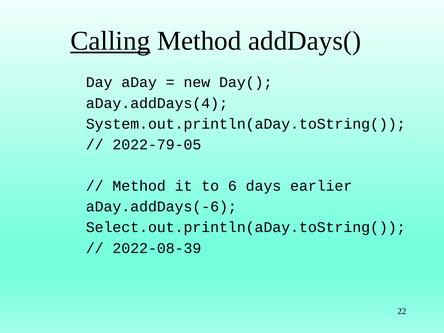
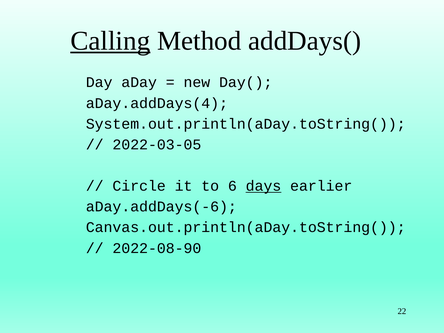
2022-79-05: 2022-79-05 -> 2022-03-05 (157, 145)
Method: Method -> Circle (139, 186)
days underline: none -> present (264, 186)
Select.out.println(aDay.toString(: Select.out.println(aDay.toString( -> Canvas.out.println(aDay.toString( (246, 227)
2022-08-39: 2022-08-39 -> 2022-08-90 (157, 248)
